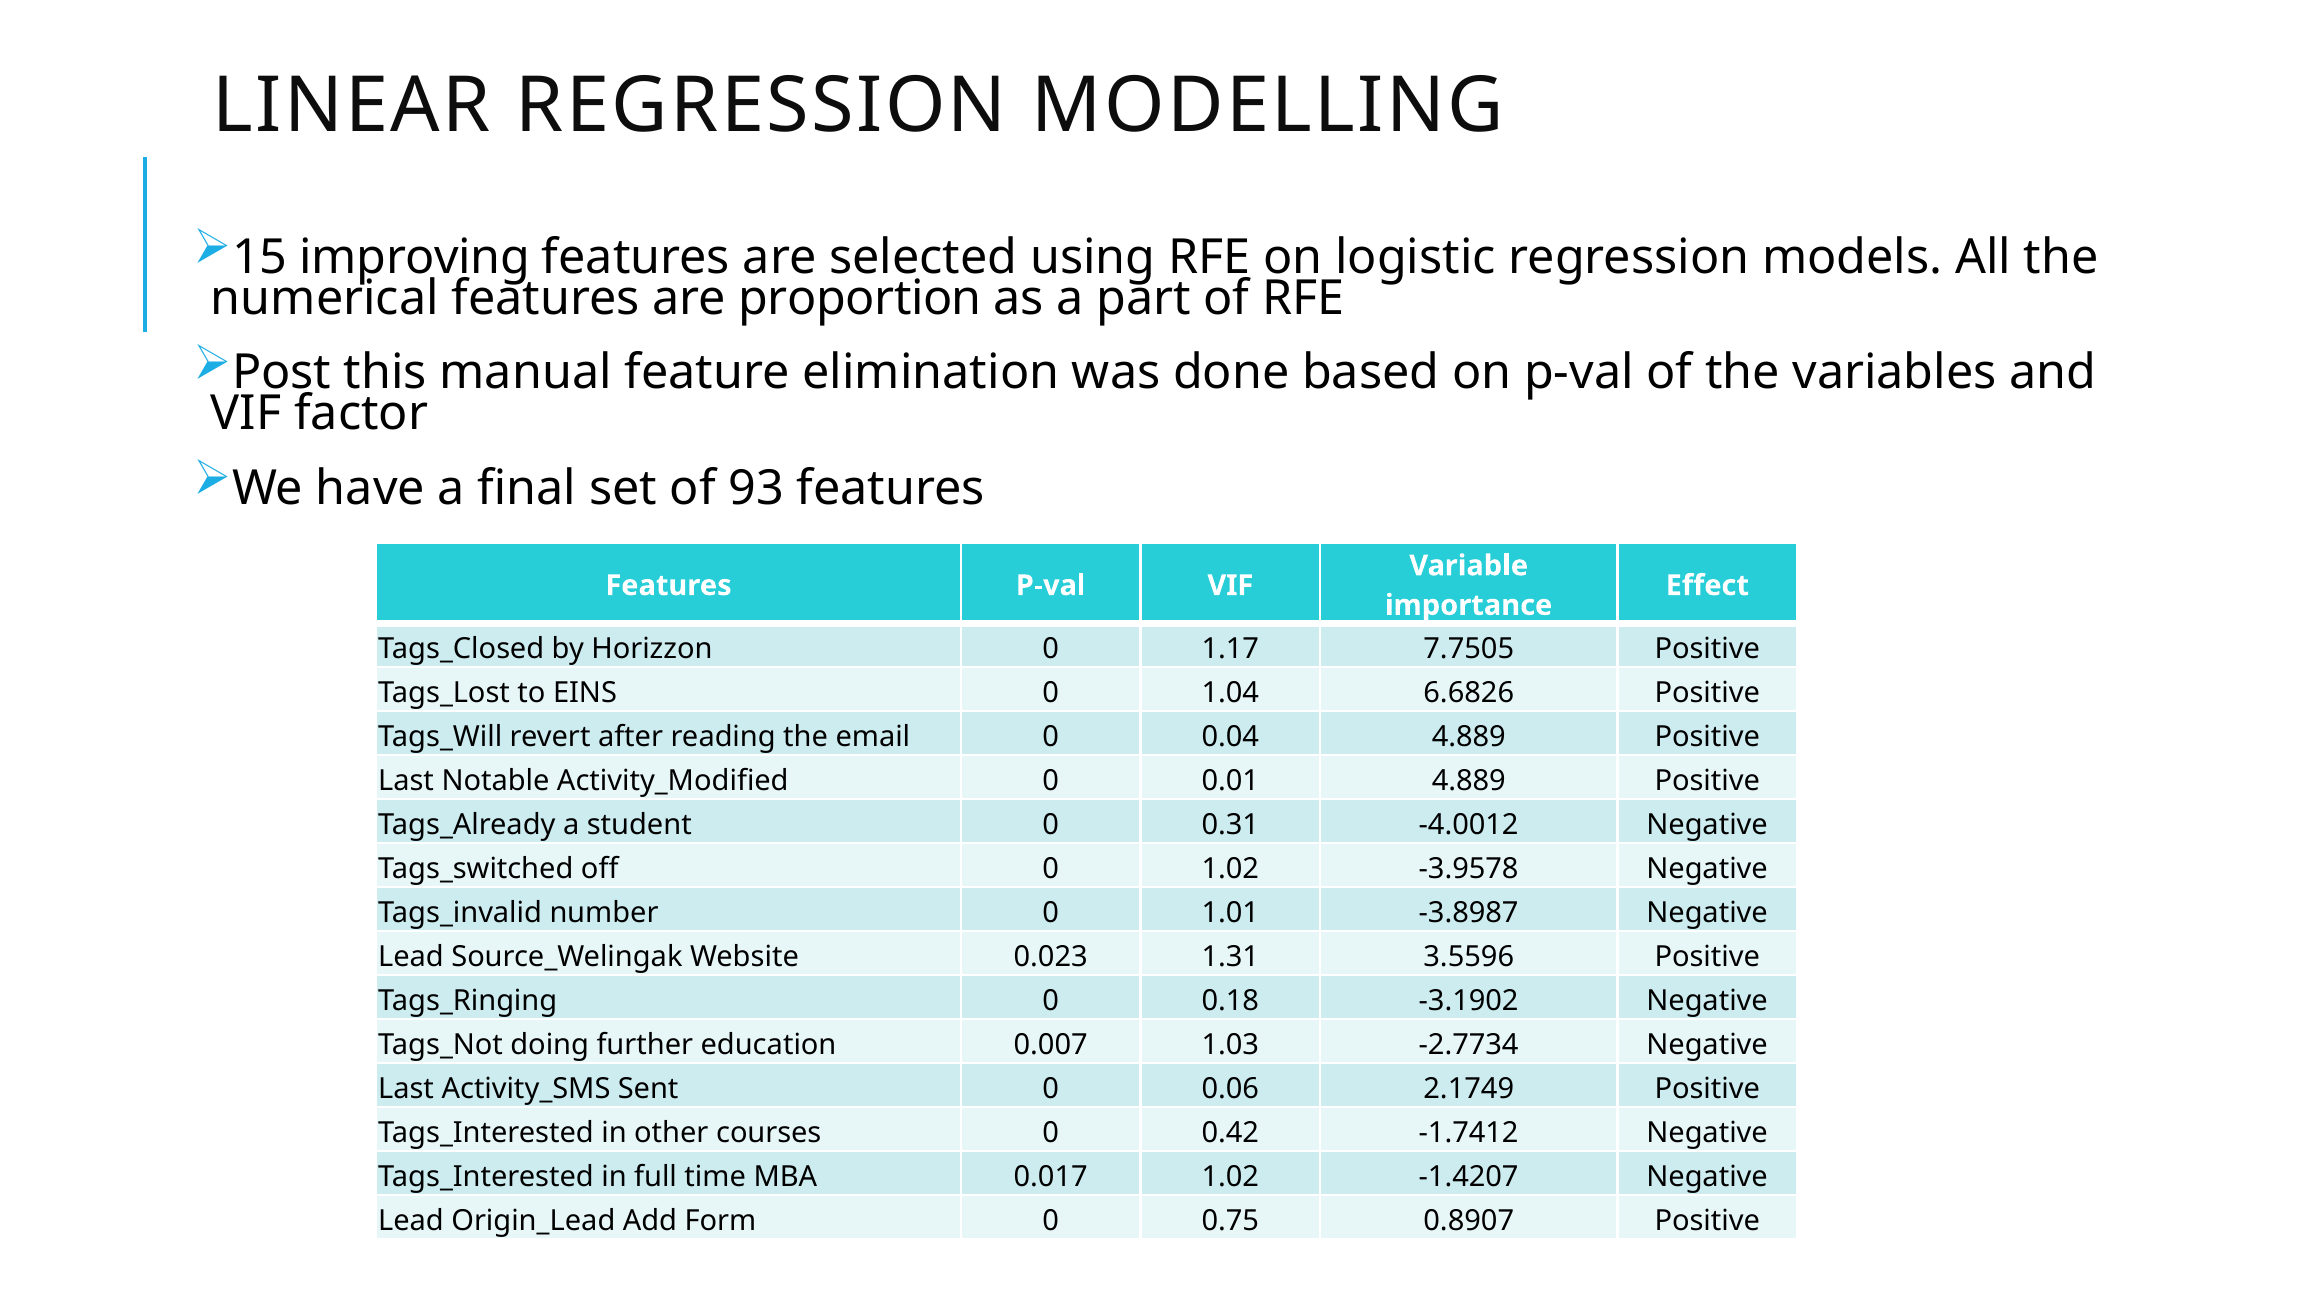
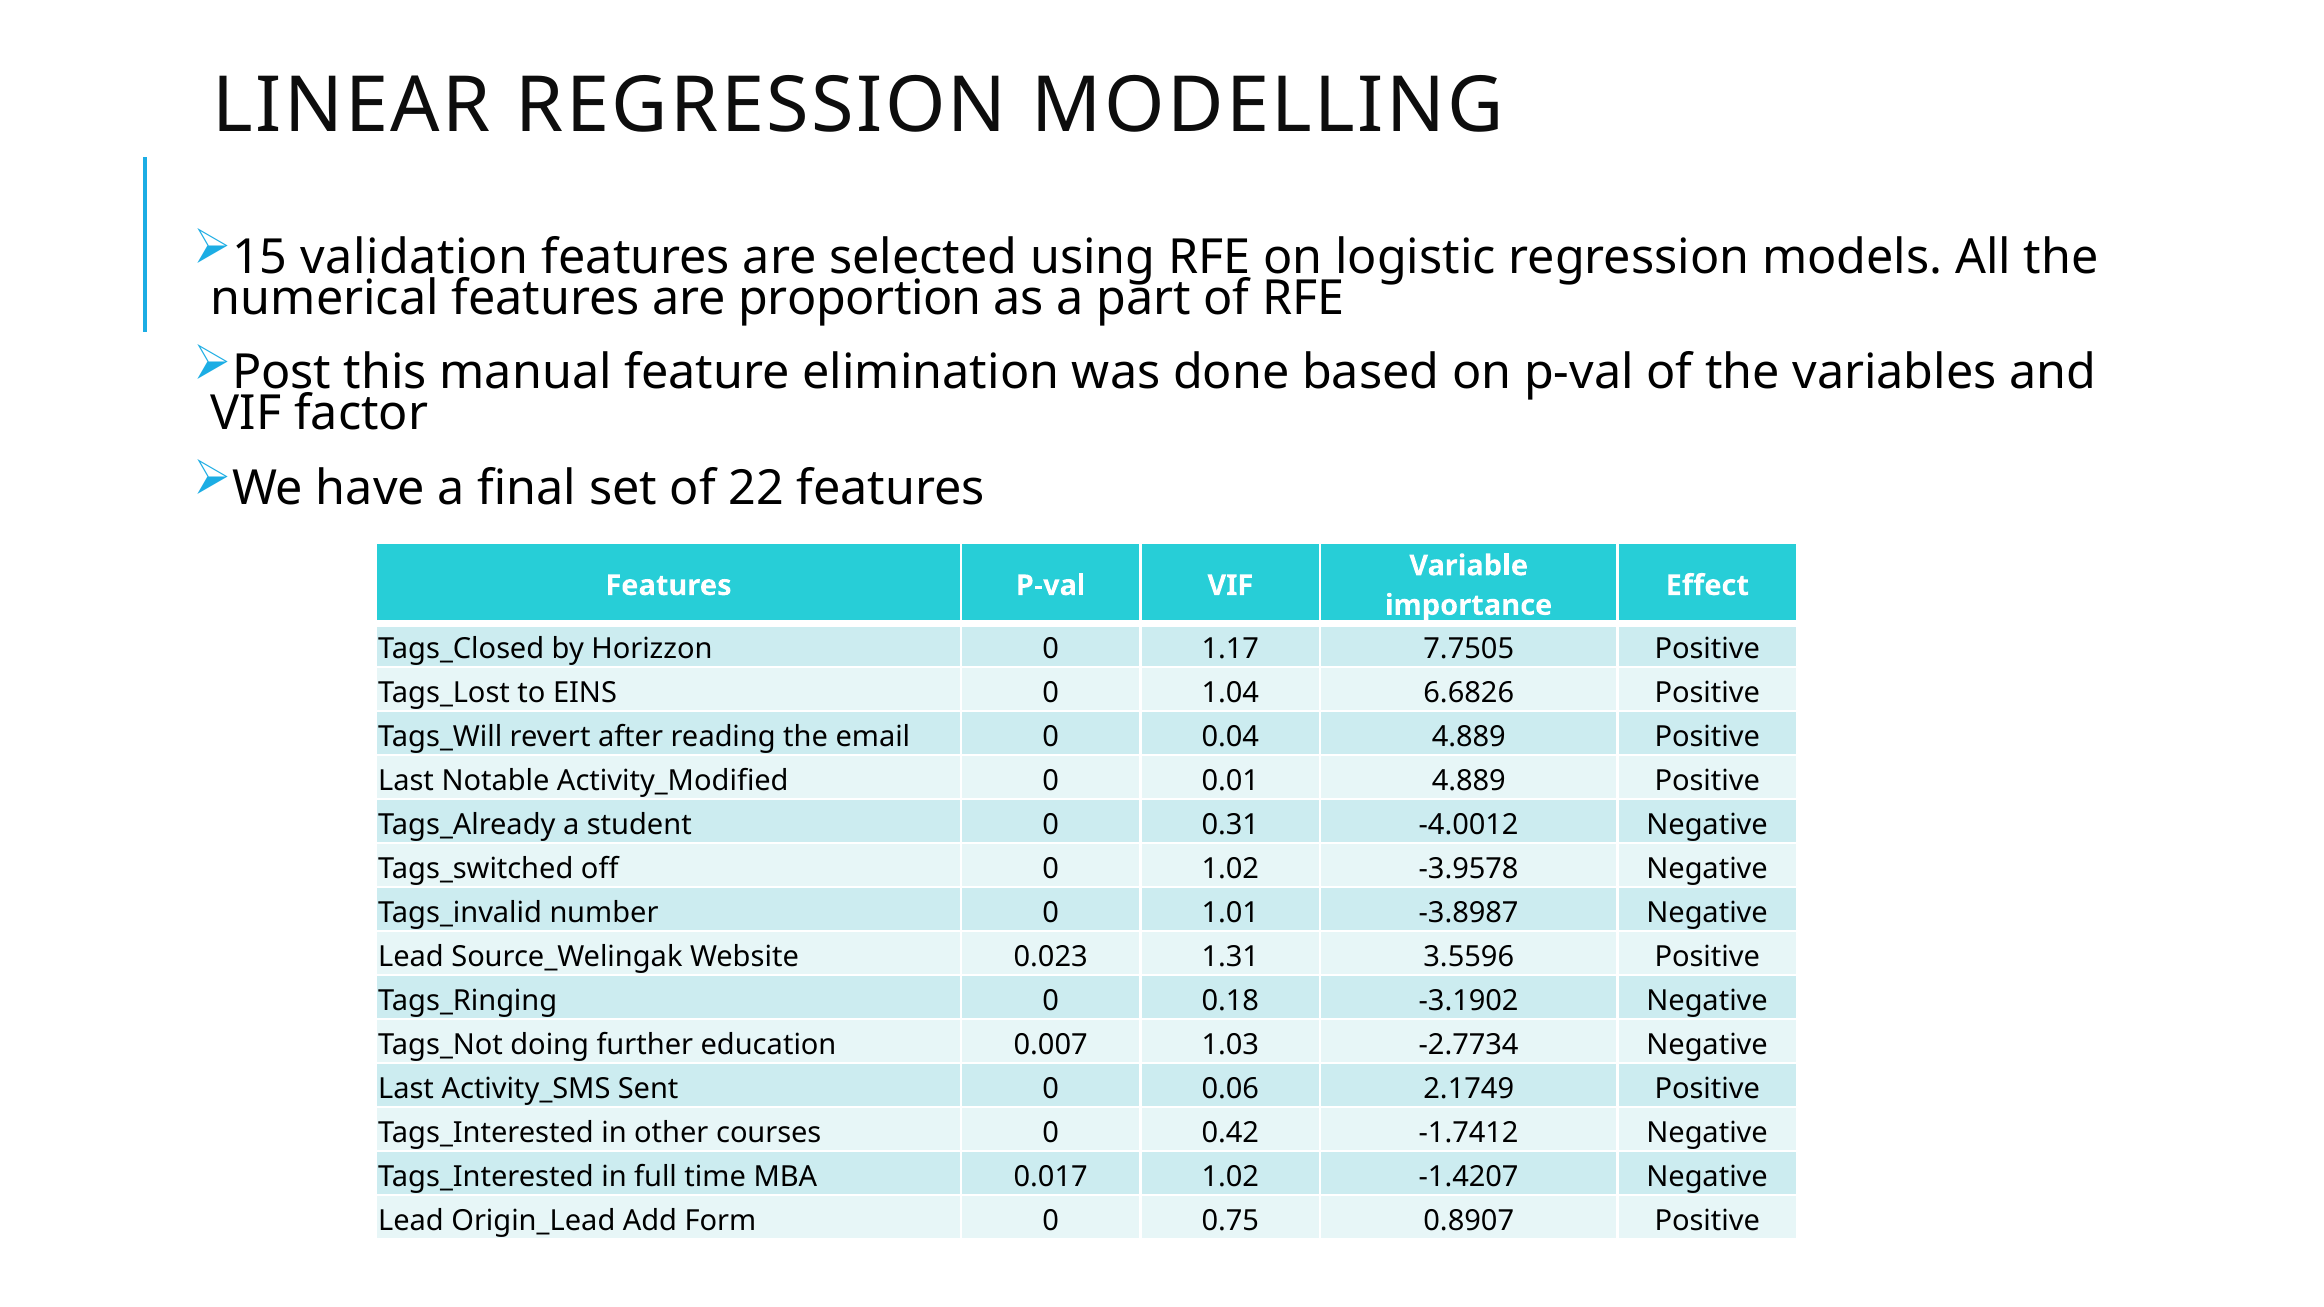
improving: improving -> validation (414, 257)
93: 93 -> 22 (756, 488)
